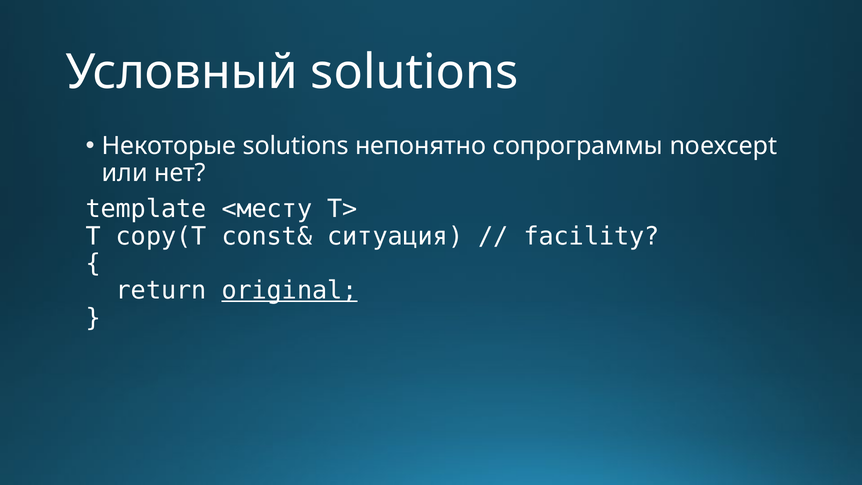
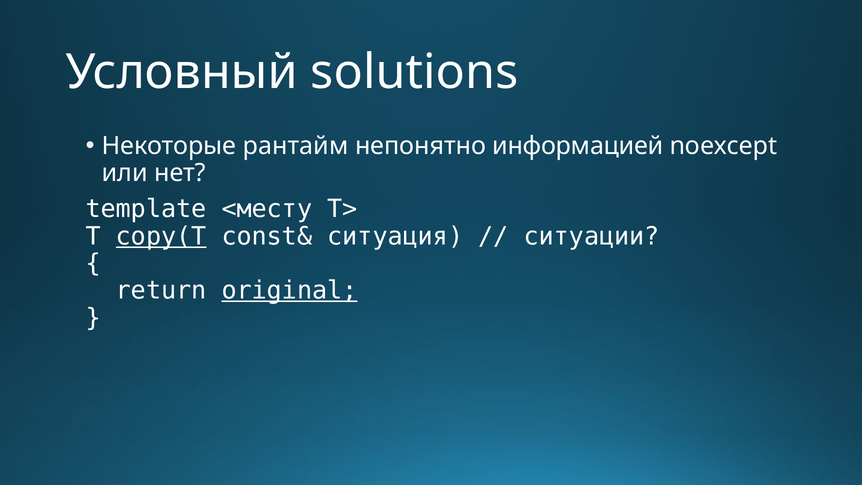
Некоторые solutions: solutions -> рантайм (296, 146)
сопрограммы: сопрограммы -> информацией (578, 146)
copy(T underline: none -> present (161, 236)
facility: facility -> ситуации (592, 236)
